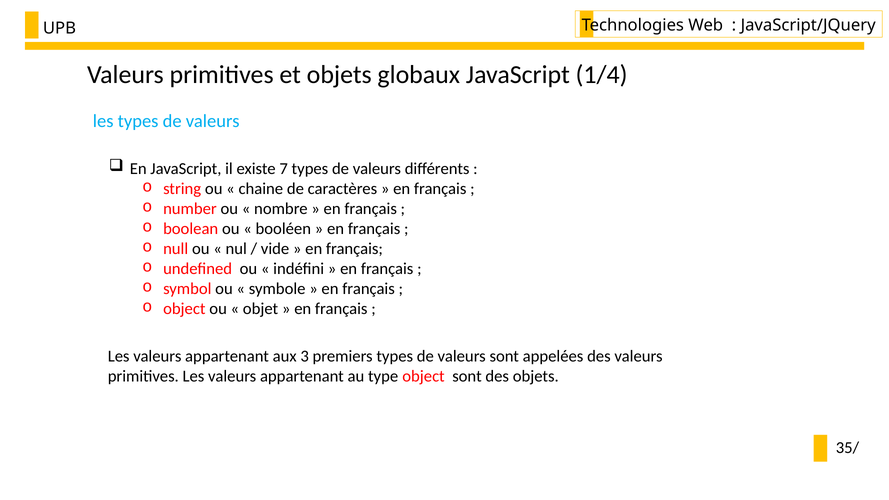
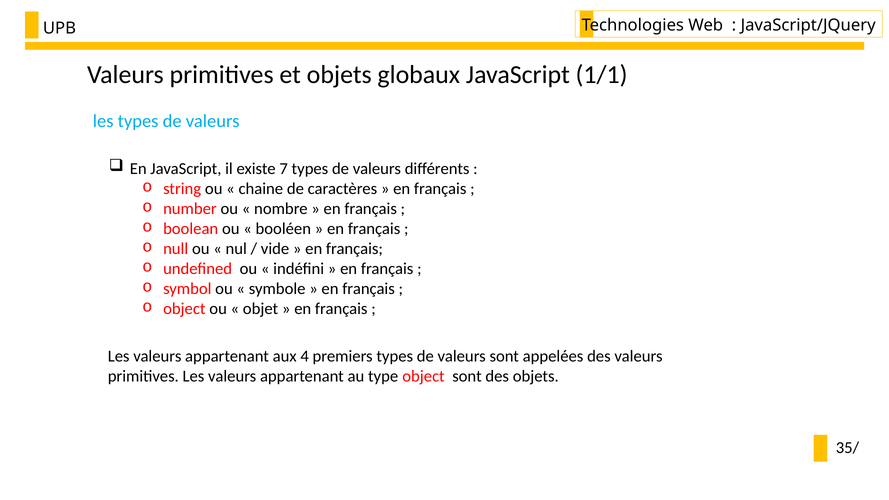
1/4: 1/4 -> 1/1 (602, 75)
3: 3 -> 4 (305, 356)
